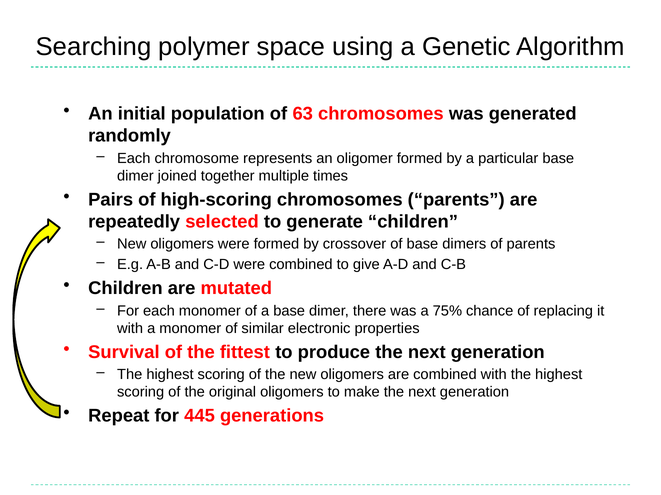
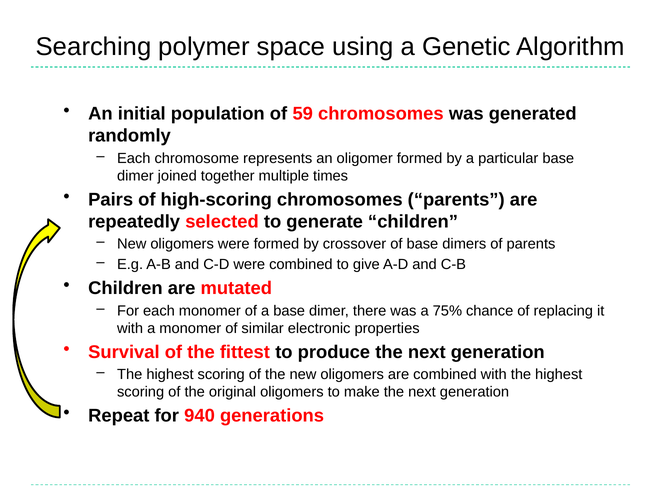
63: 63 -> 59 (303, 114)
445: 445 -> 940 (200, 416)
